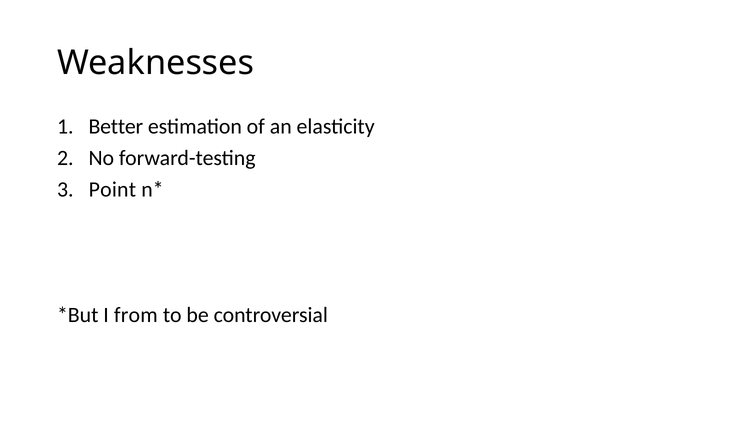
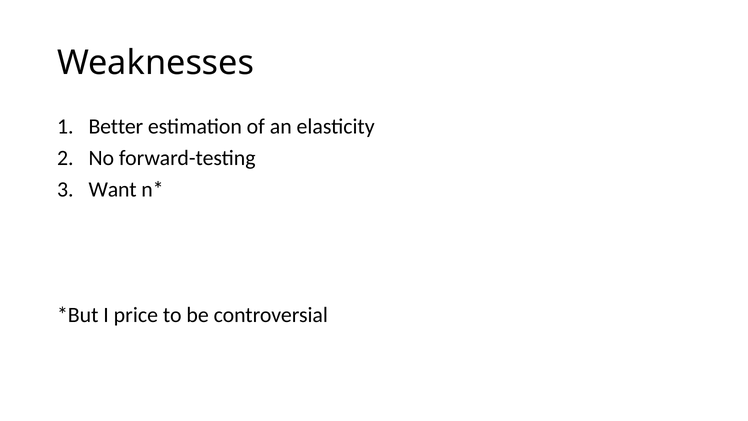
Point: Point -> Want (113, 189)
from: from -> price (136, 315)
